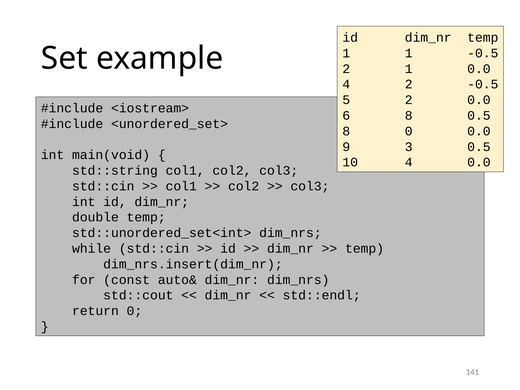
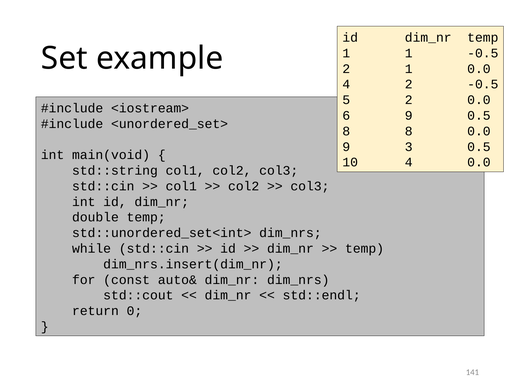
6 8: 8 -> 9 (409, 116)
8 0: 0 -> 8 (409, 131)
